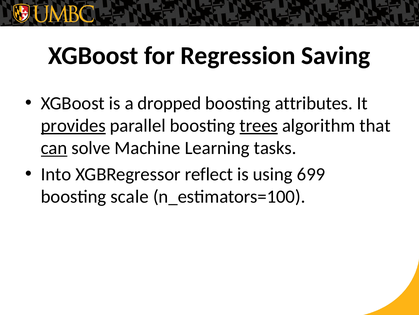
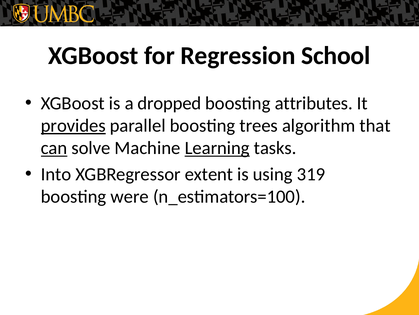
Saving: Saving -> School (336, 56)
trees underline: present -> none (259, 125)
Learning underline: none -> present (217, 148)
reflect: reflect -> extent (209, 174)
699: 699 -> 319 (311, 174)
scale: scale -> were (130, 196)
